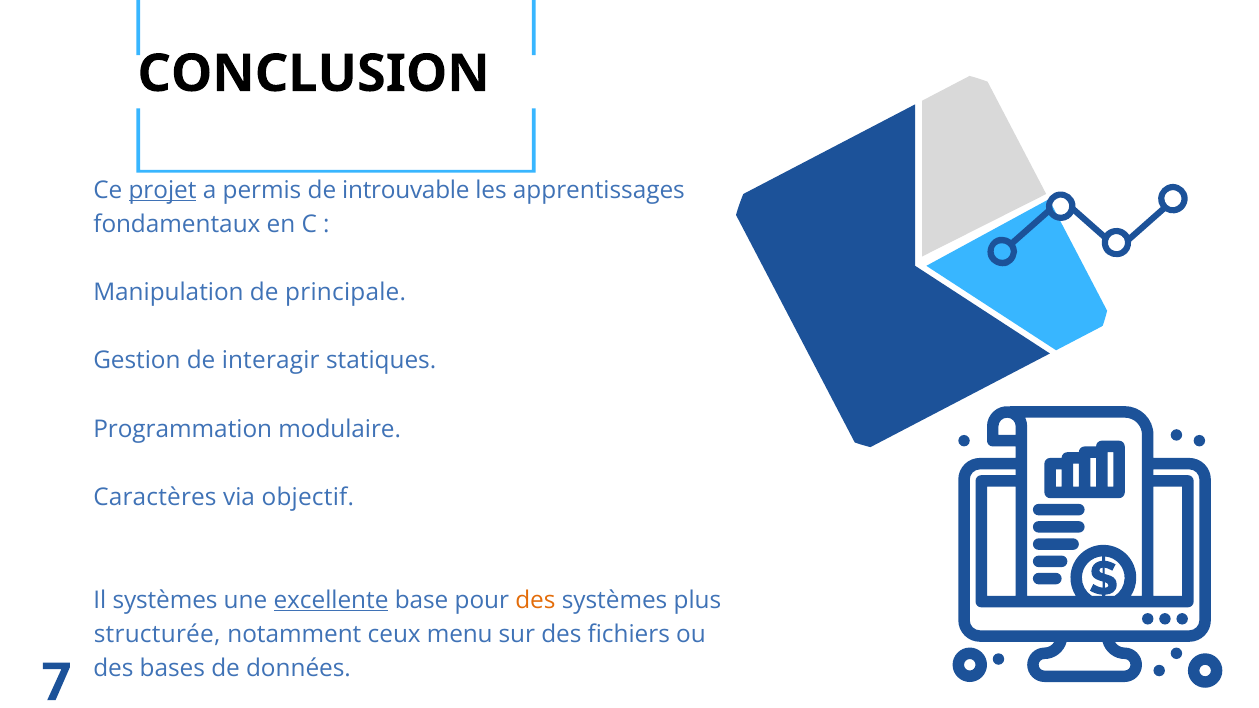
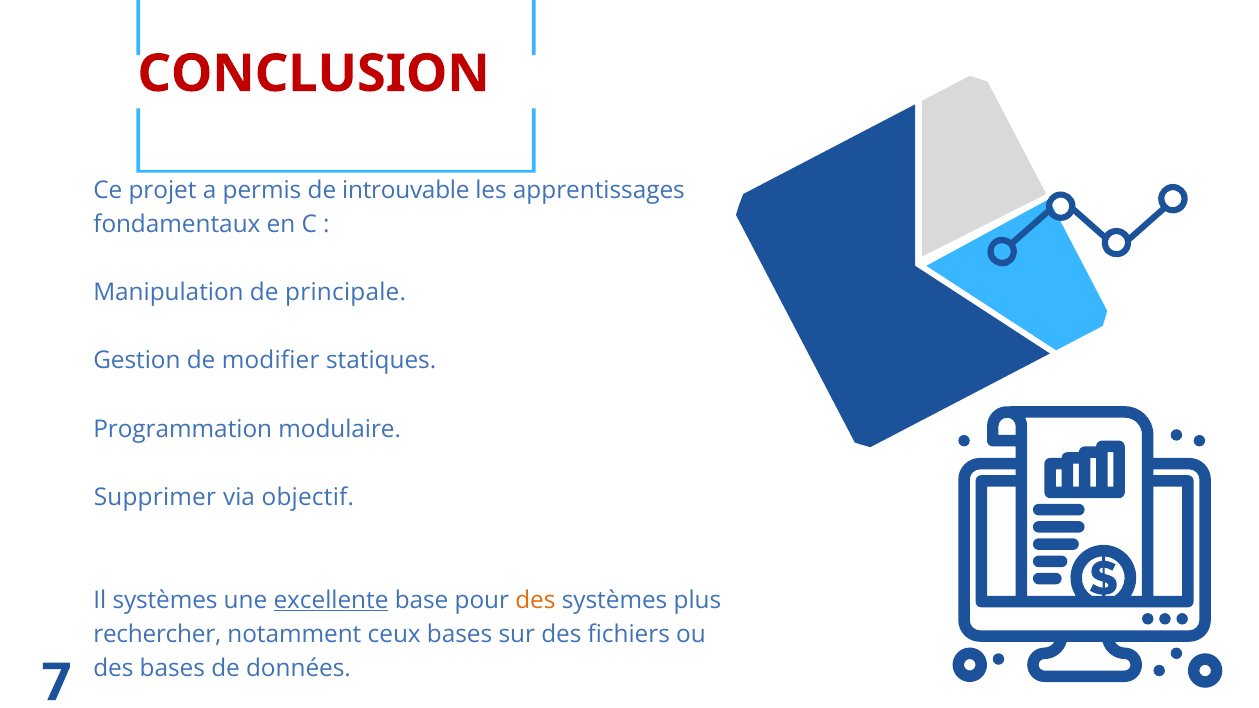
CONCLUSION colour: black -> red (314, 74)
projet underline: present -> none (163, 190)
interagir: interagir -> modifier (271, 361)
Caractères: Caractères -> Supprimer (155, 498)
structurée: structurée -> rechercher (157, 634)
ceux menu: menu -> bases (460, 634)
